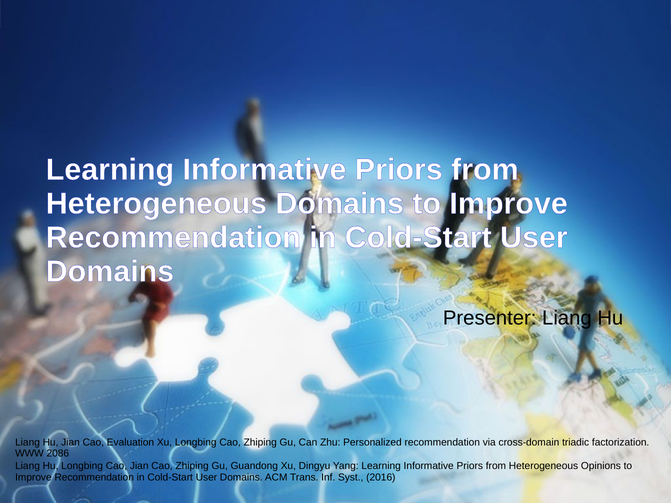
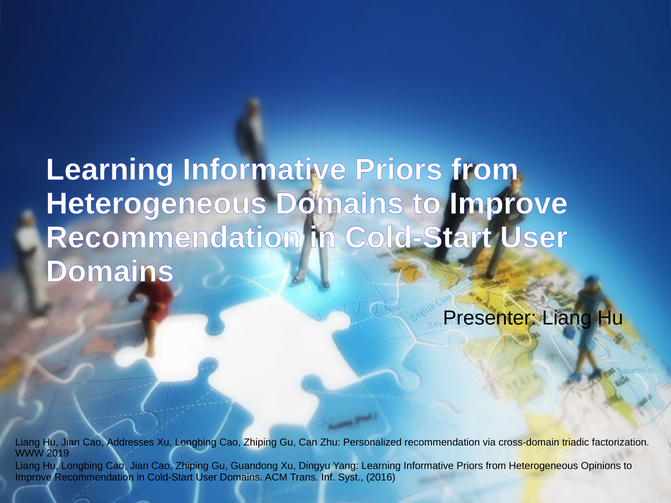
Evaluation: Evaluation -> Addresses (131, 442)
2086: 2086 -> 2019 (58, 454)
